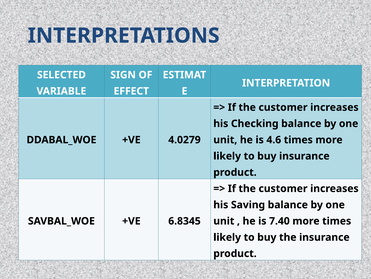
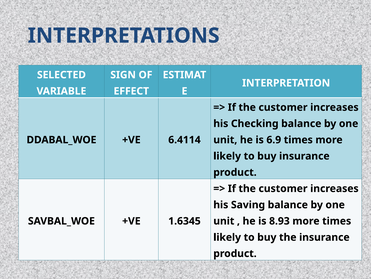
4.0279: 4.0279 -> 6.4114 (184, 140)
4.6: 4.6 -> 6.9 (274, 140)
6.8345: 6.8345 -> 1.6345 (184, 221)
7.40: 7.40 -> 8.93 (279, 221)
